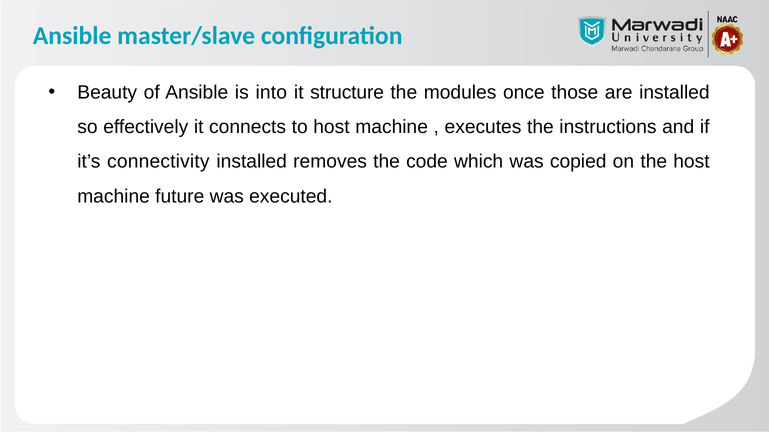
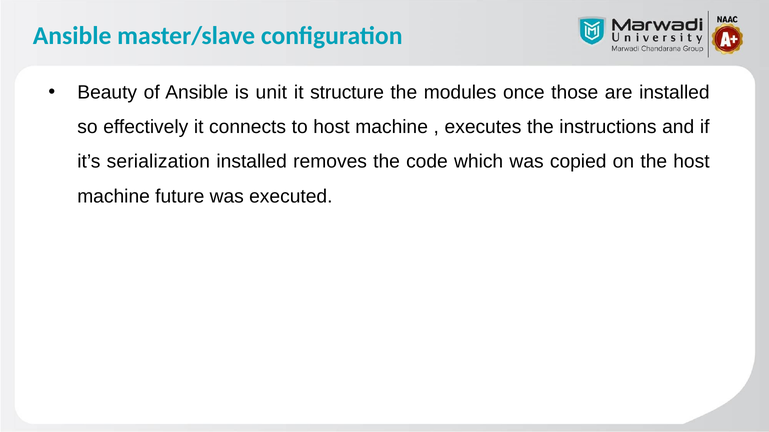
into: into -> unit (271, 93)
connectivity: connectivity -> serialization (158, 162)
